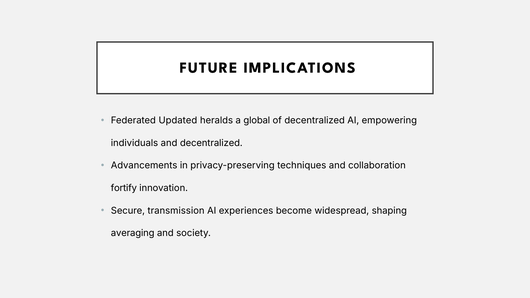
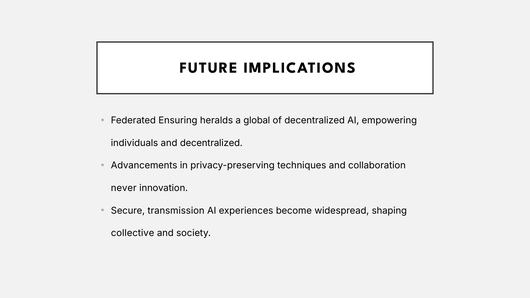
Updated: Updated -> Ensuring (178, 121)
fortify: fortify -> never (124, 188)
averaging: averaging -> collective (133, 233)
